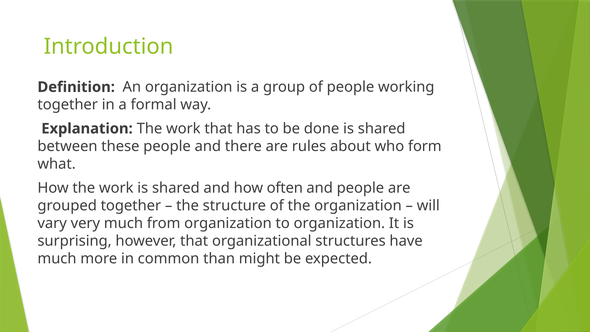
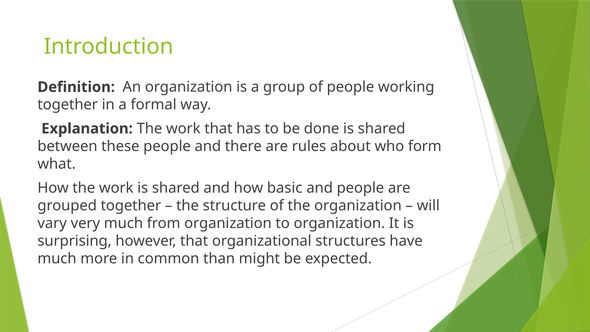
often: often -> basic (285, 188)
